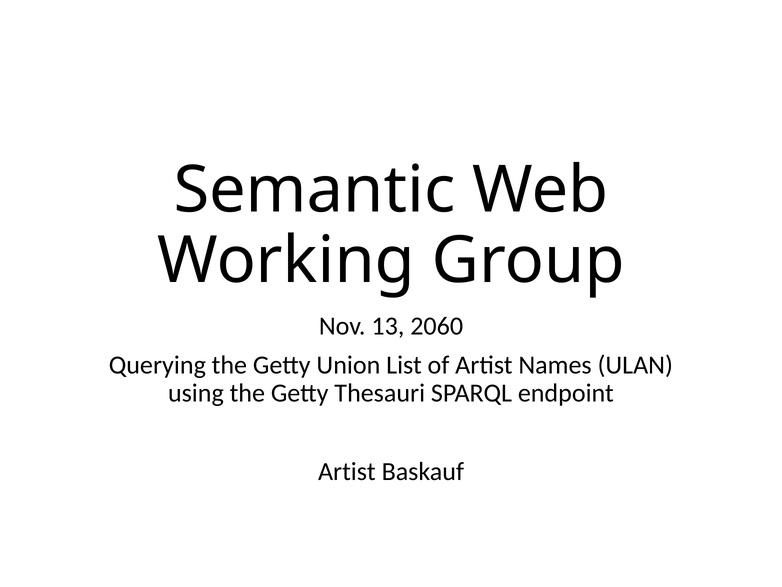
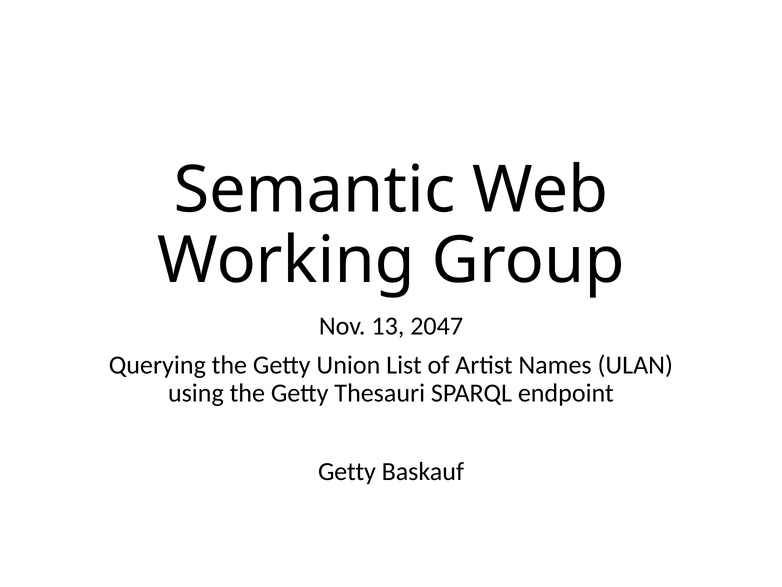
2060: 2060 -> 2047 (437, 326)
Artist: Artist -> Getty (347, 471)
